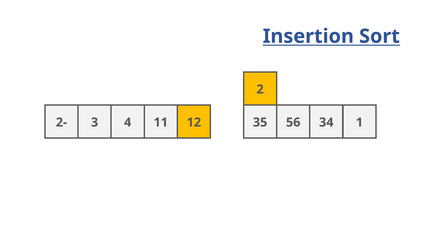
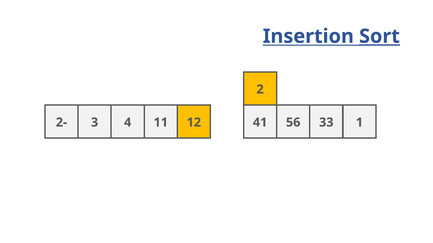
Sort underline: none -> present (379, 36)
35: 35 -> 41 (260, 123)
34: 34 -> 33 (326, 123)
